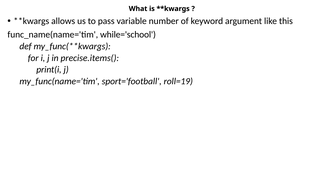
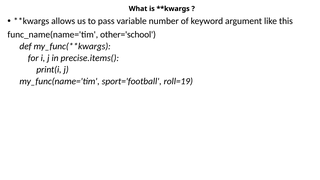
while='school: while='school -> other='school (128, 34)
